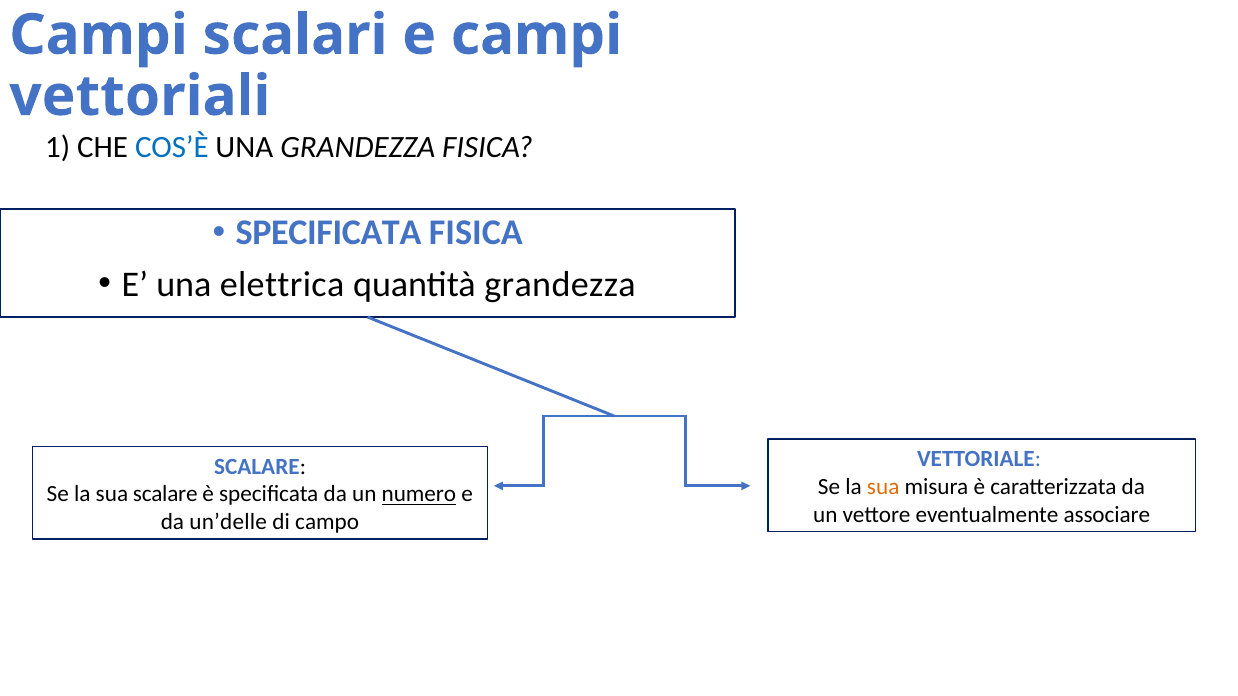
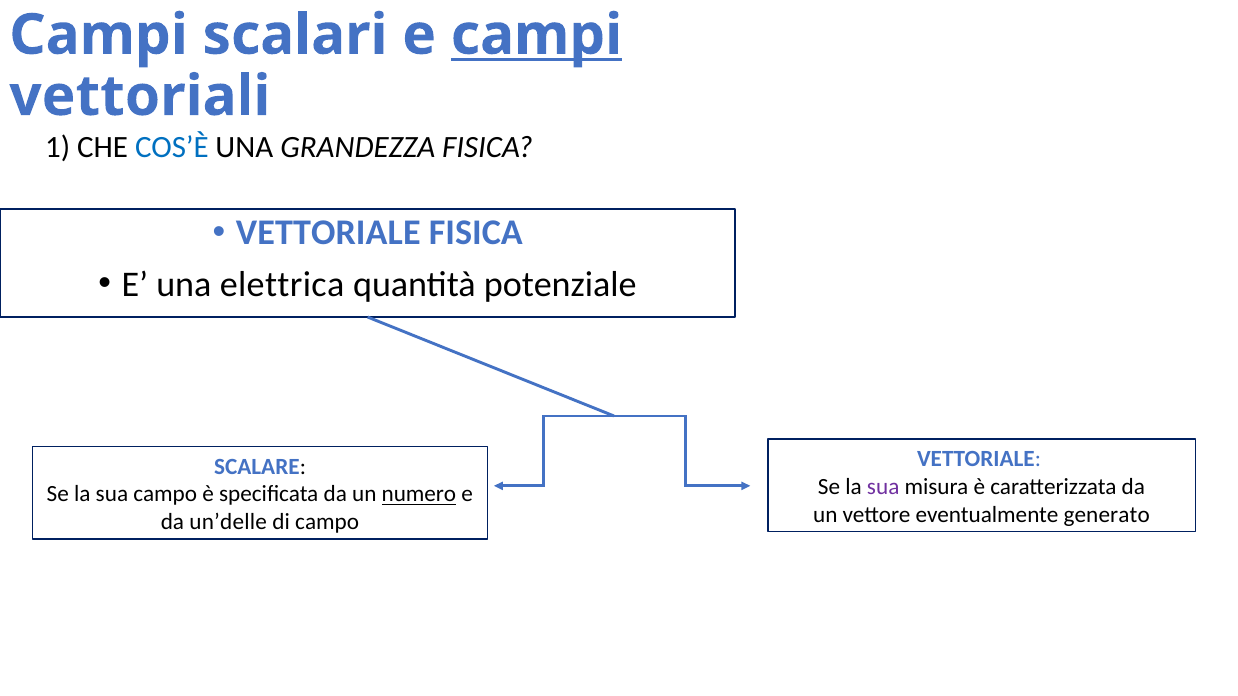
campi underline: none -> present (536, 35)
SPECIFICATA: SPECIFICATA -> VETTORIALE (328, 233)
quantità grandezza: grandezza -> potenziale (560, 285)
sua colour: orange -> purple (883, 487)
sua scalare: scalare -> campo (165, 494)
associare: associare -> generato (1107, 515)
